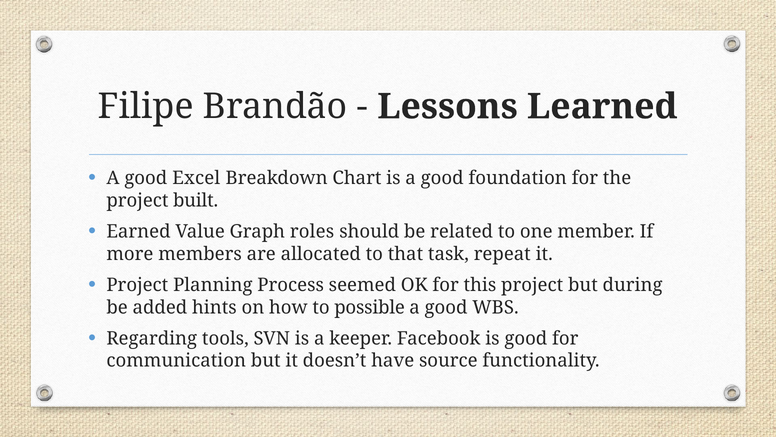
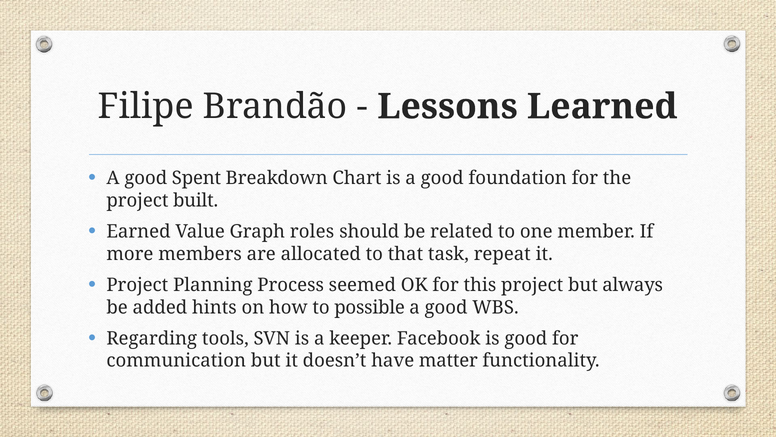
Excel: Excel -> Spent (196, 178)
during: during -> always (633, 285)
source: source -> matter (448, 360)
